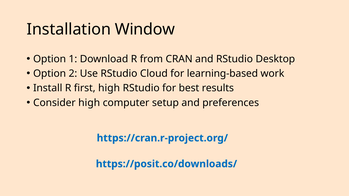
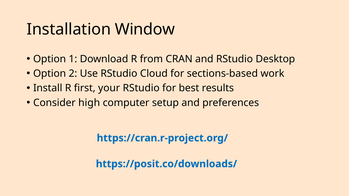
learning-based: learning-based -> sections-based (222, 74)
first high: high -> your (109, 88)
